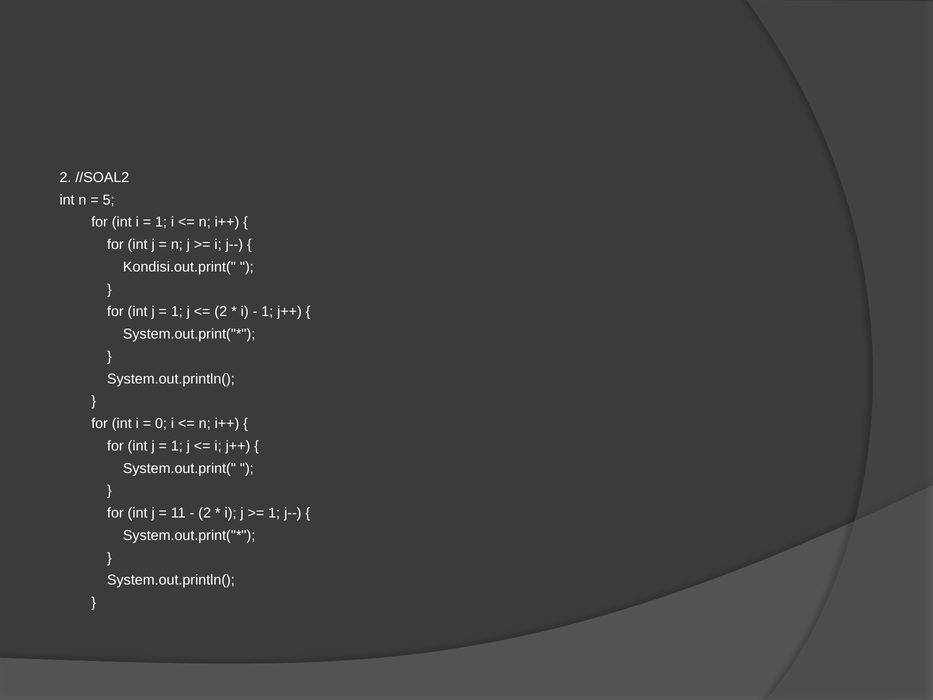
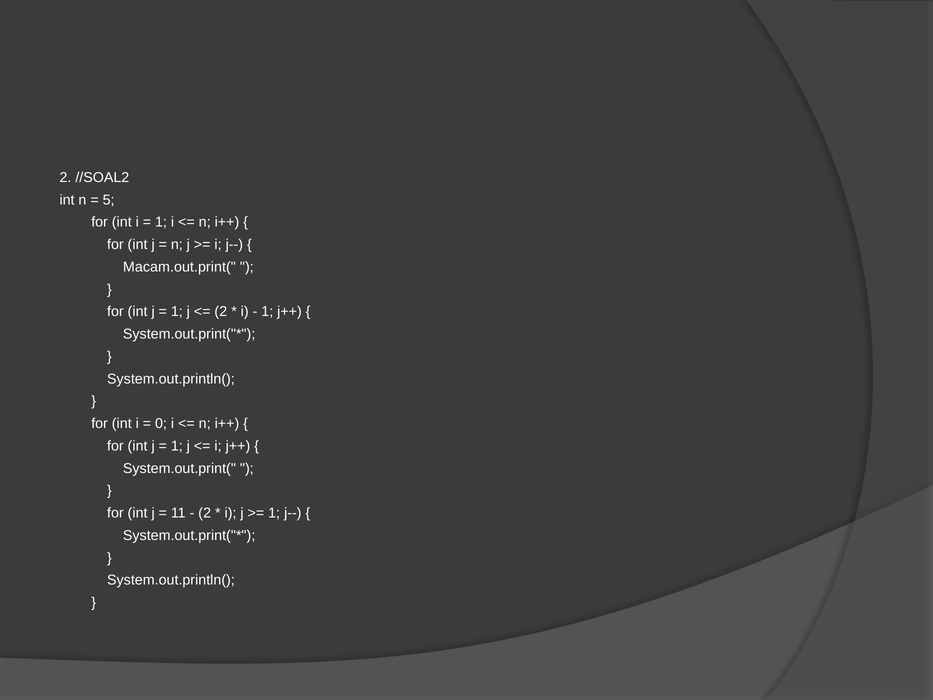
Kondisi.out.print(: Kondisi.out.print( -> Macam.out.print( (179, 267)
